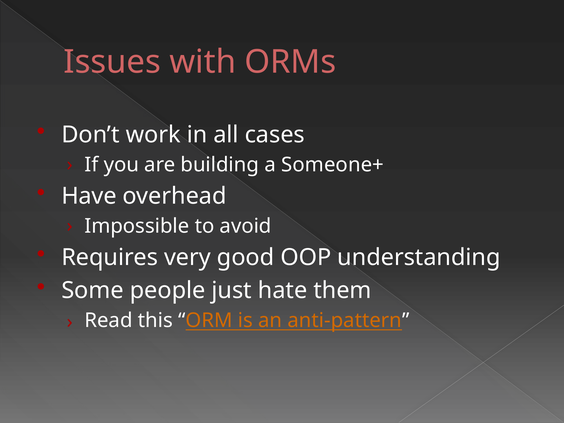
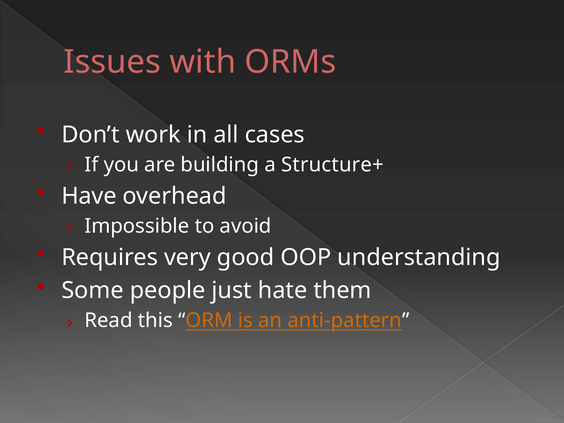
Someone+: Someone+ -> Structure+ (333, 165)
